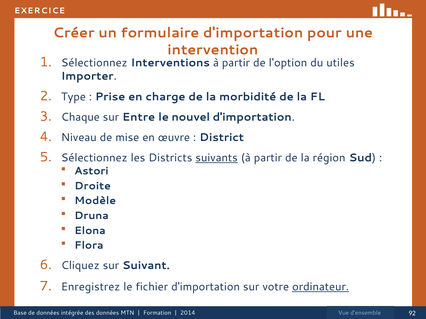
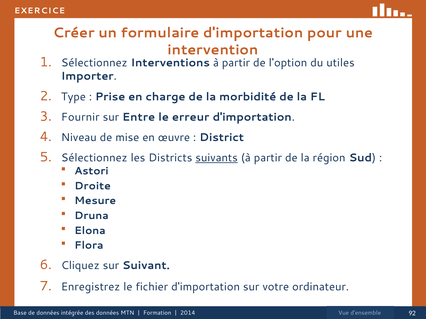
Chaque: Chaque -> Fournir (80, 117)
nouvel: nouvel -> erreur (191, 117)
Modèle: Modèle -> Mesure (95, 201)
ordinateur underline: present -> none (321, 287)
